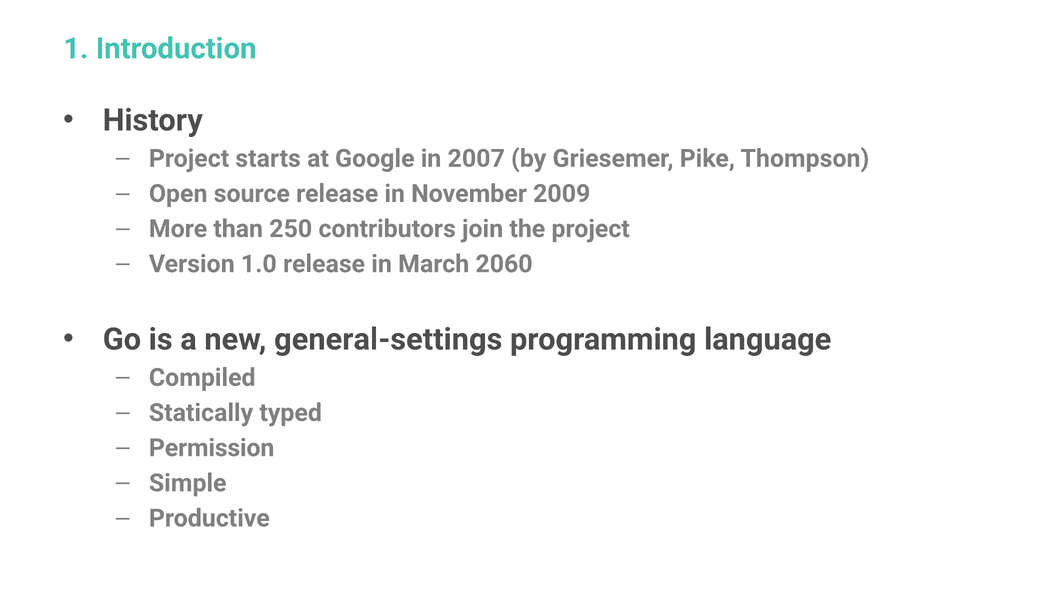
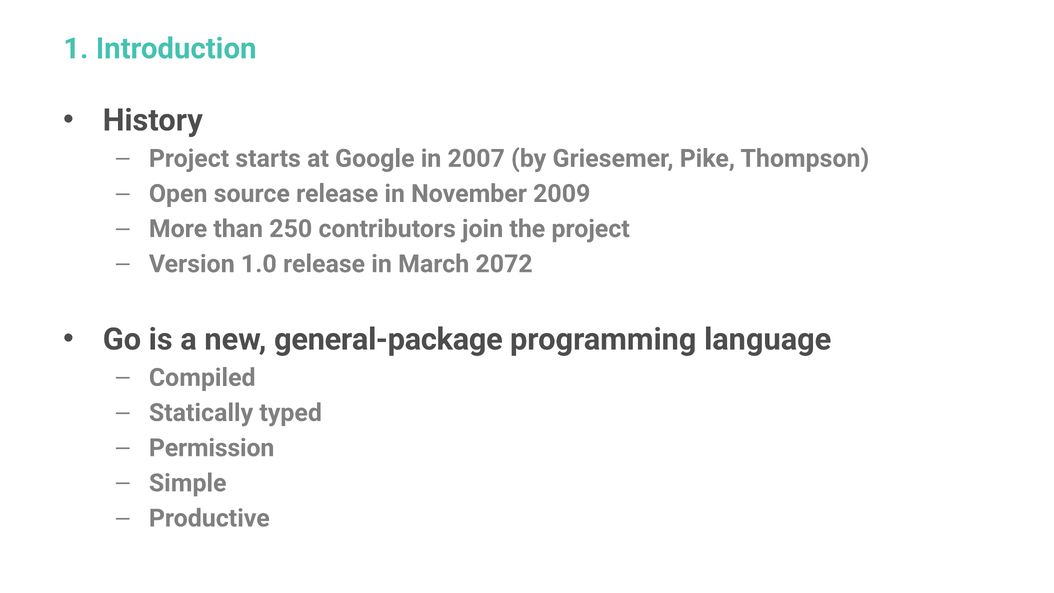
2060: 2060 -> 2072 (504, 264)
general-settings: general-settings -> general-package (388, 339)
